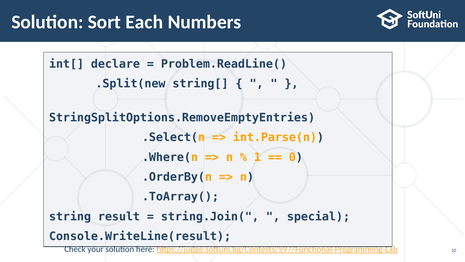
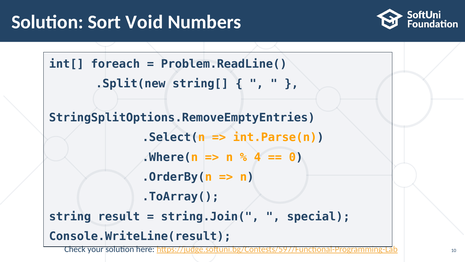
Each: Each -> Void (144, 22)
declare: declare -> foreach (115, 64)
1: 1 -> 4 (257, 157)
